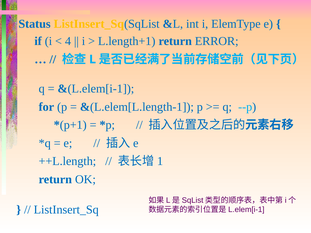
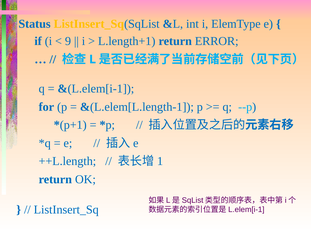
4: 4 -> 9 (68, 41)
